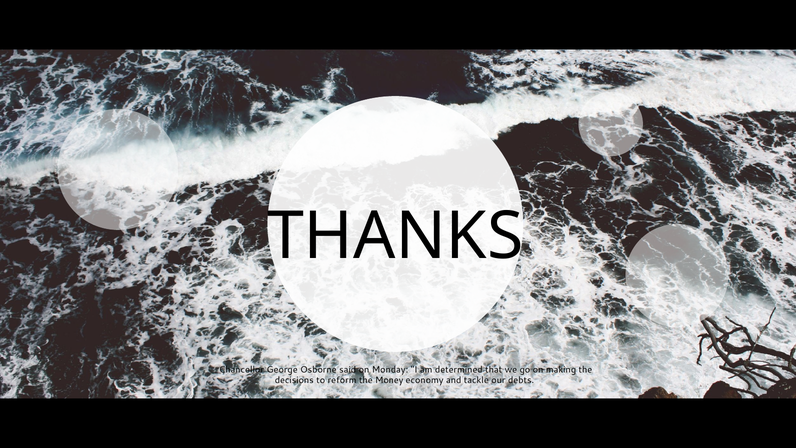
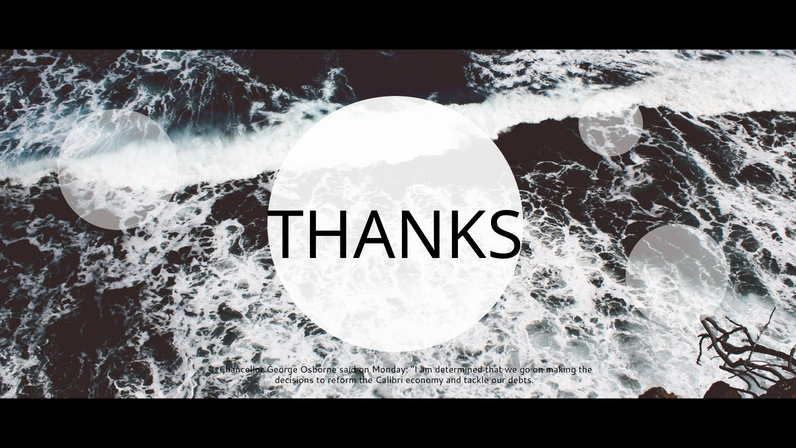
Money: Money -> Calibri (389, 380)
